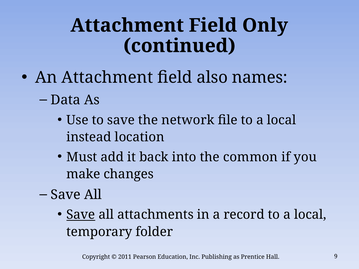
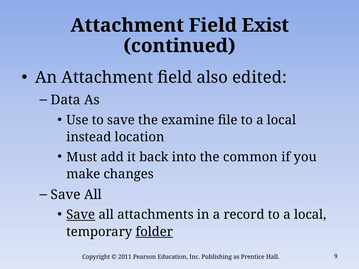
Only: Only -> Exist (265, 25)
names: names -> edited (260, 78)
network: network -> examine (188, 120)
folder underline: none -> present (154, 232)
